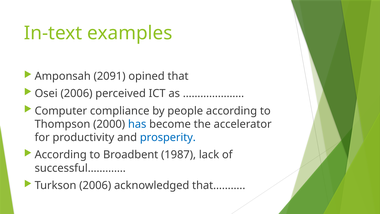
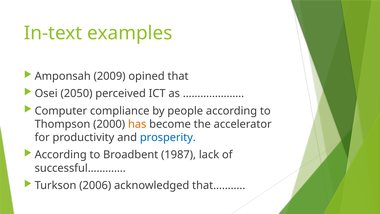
2091: 2091 -> 2009 (110, 76)
Osei 2006: 2006 -> 2050 (76, 93)
has colour: blue -> orange (137, 124)
